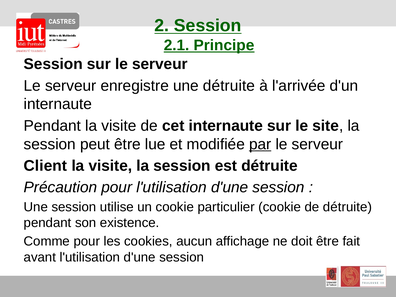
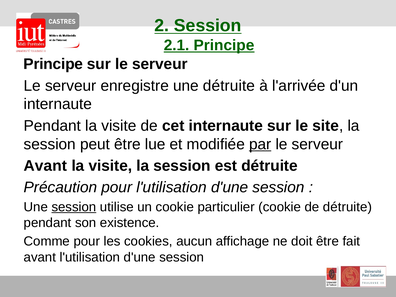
Session: Session -> Principe (53, 64)
Client: Client -> Avant (45, 166)
session underline: none -> present (74, 207)
